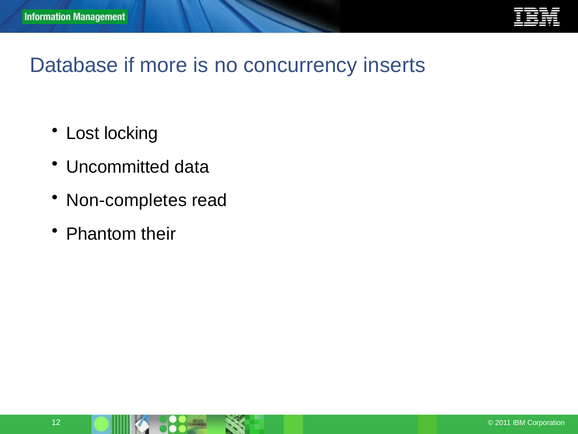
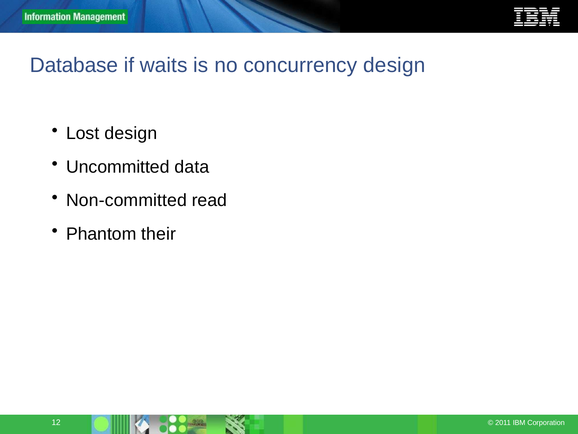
more: more -> waits (164, 65)
concurrency inserts: inserts -> design (394, 65)
Lost locking: locking -> design (131, 133)
Non-completes: Non-completes -> Non-committed (127, 200)
